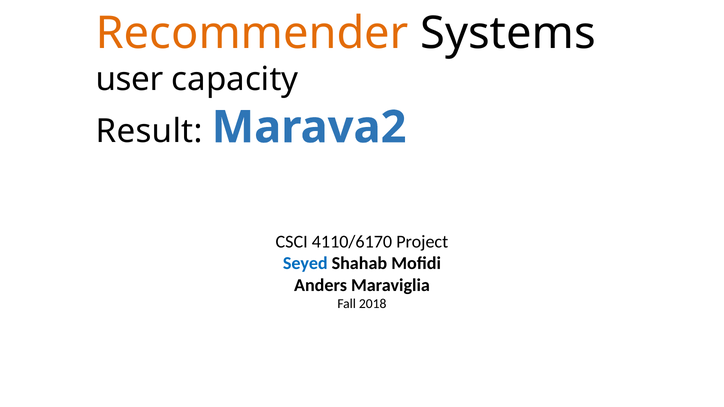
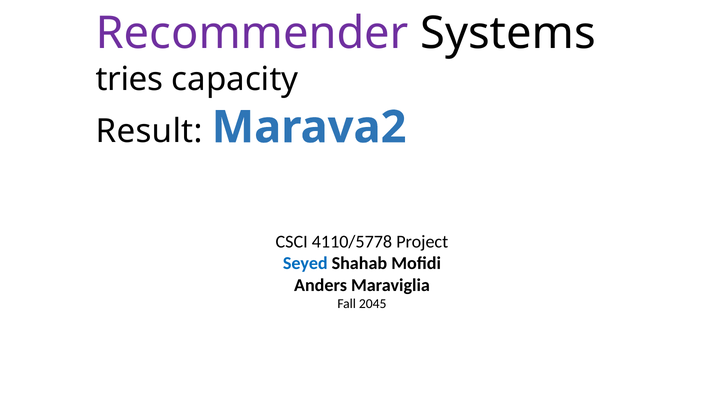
Recommender colour: orange -> purple (252, 33)
user: user -> tries (130, 80)
4110/6170: 4110/6170 -> 4110/5778 (352, 242)
2018: 2018 -> 2045 (373, 304)
